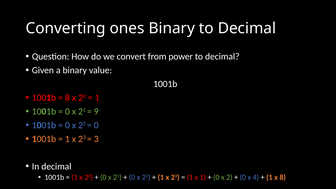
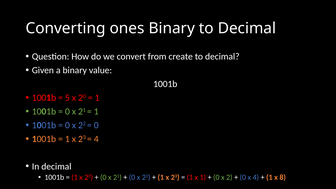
power: power -> create (181, 57)
8: 8 -> 5 (67, 98)
9: 9 -> 1 (96, 112)
3: 3 -> 4 (96, 139)
